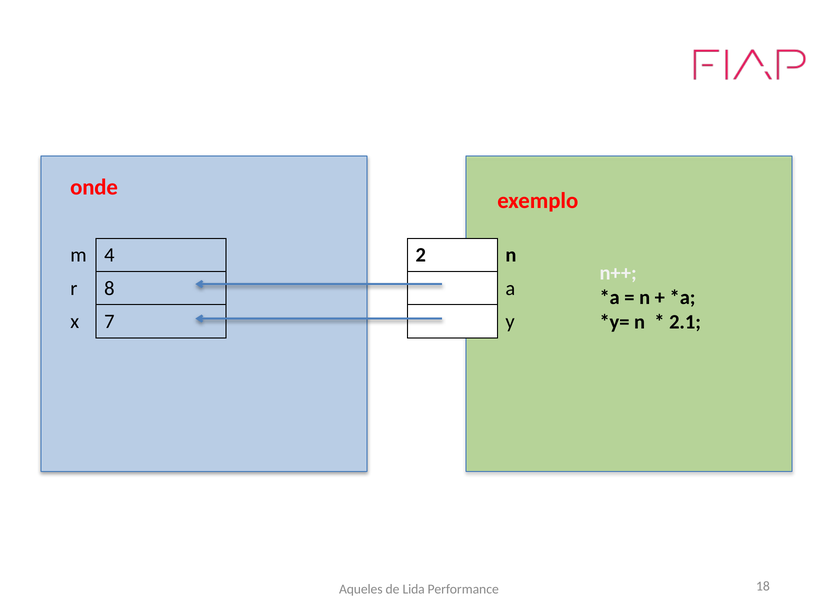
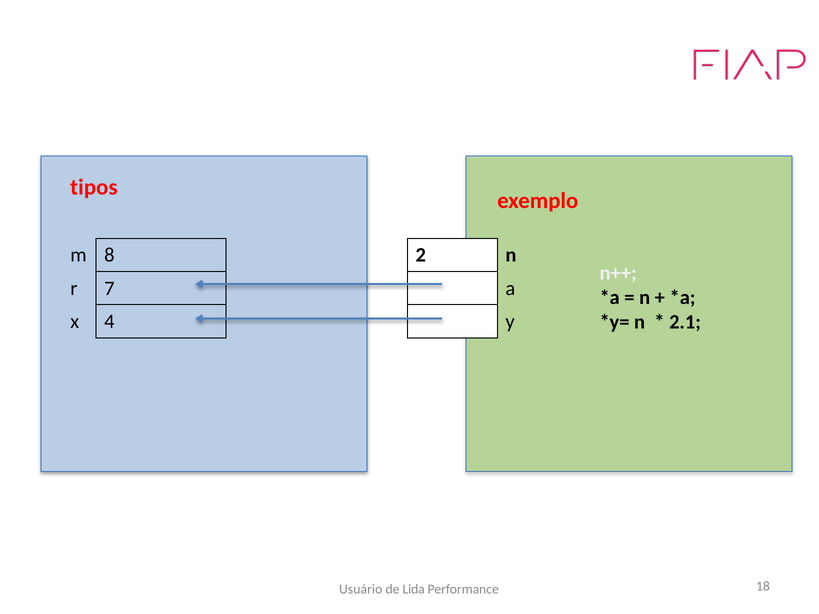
onde: onde -> tipos (94, 187)
4: 4 -> 8 (109, 255)
8: 8 -> 7 (109, 288)
7: 7 -> 4 (109, 322)
Aqueles: Aqueles -> Usuário (361, 590)
